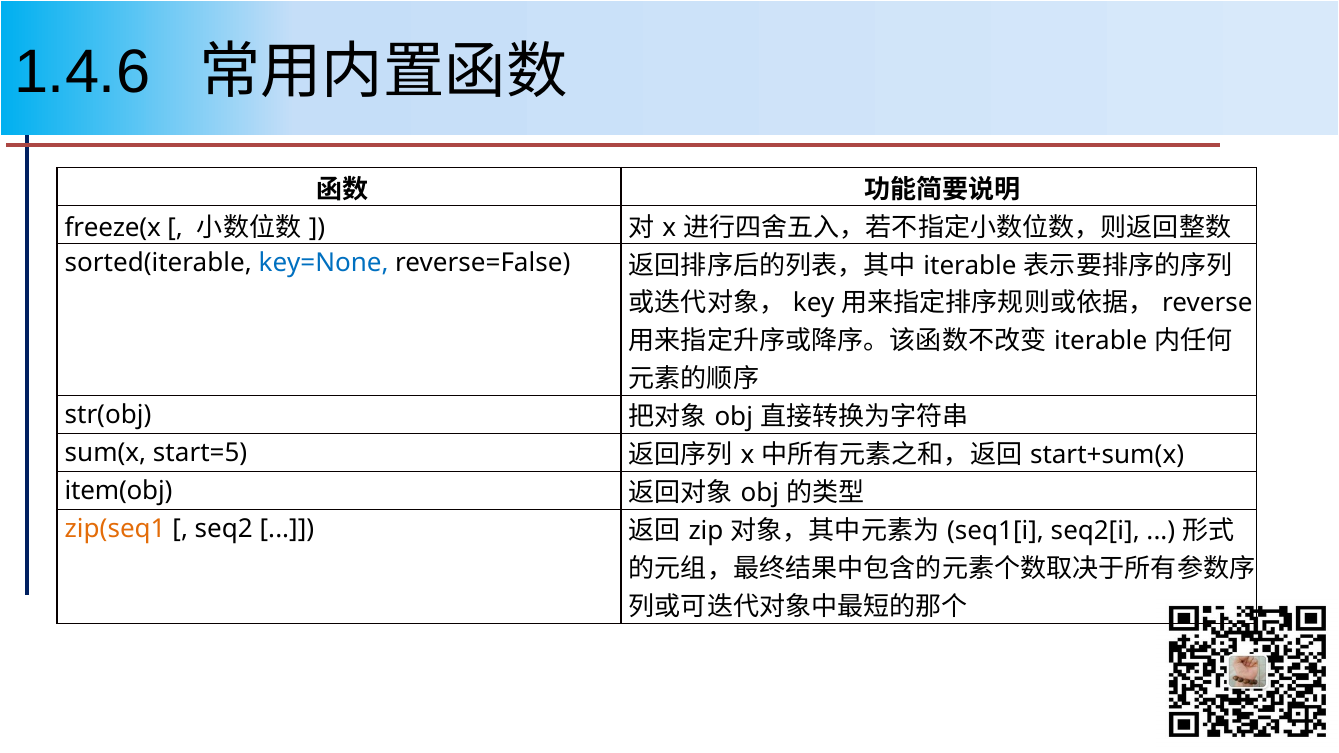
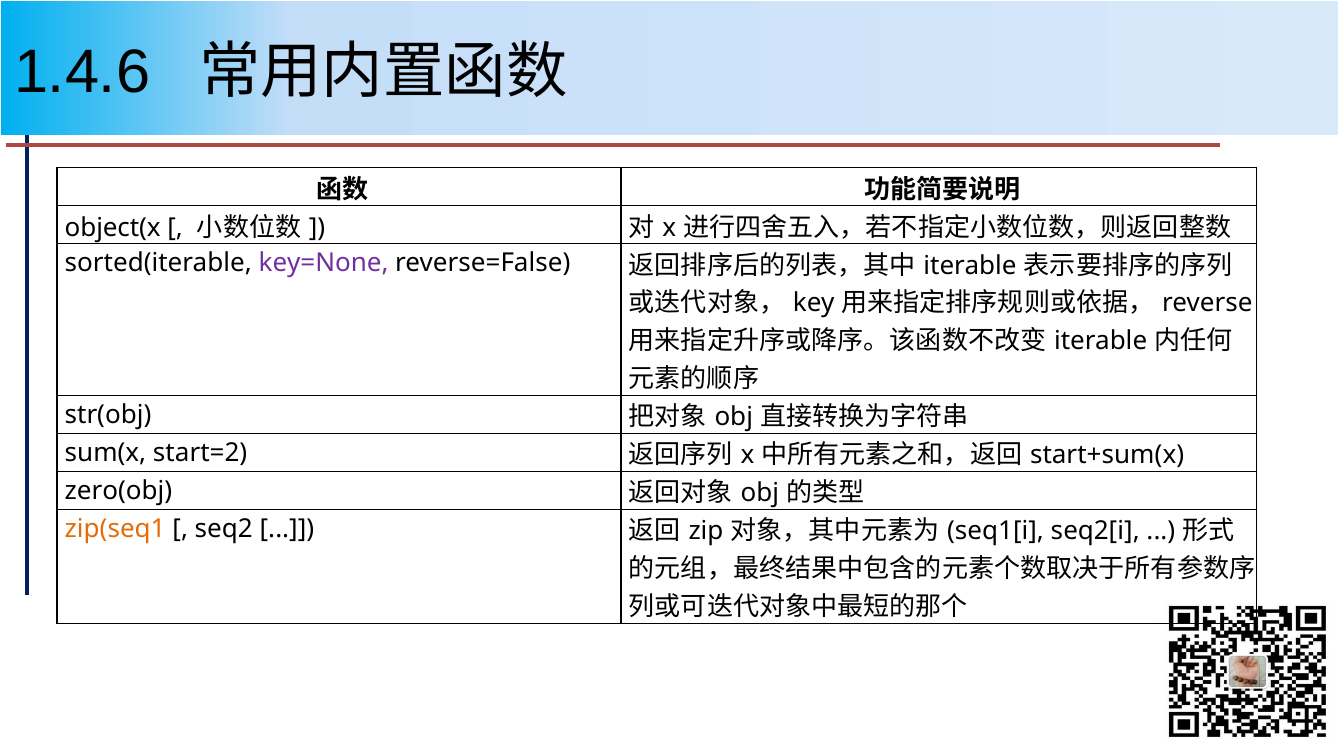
freeze(x: freeze(x -> object(x (113, 228)
key=None colour: blue -> purple (324, 263)
start=5: start=5 -> start=2 (200, 453)
item(obj: item(obj -> zero(obj (118, 491)
